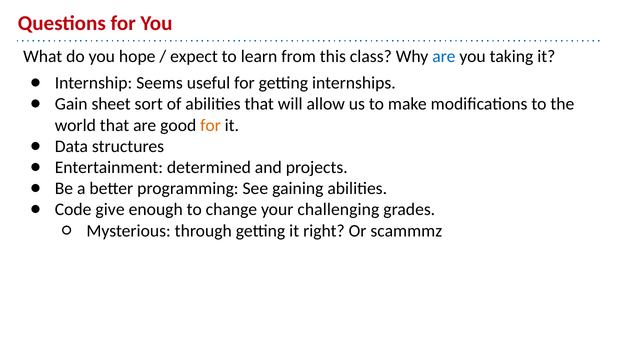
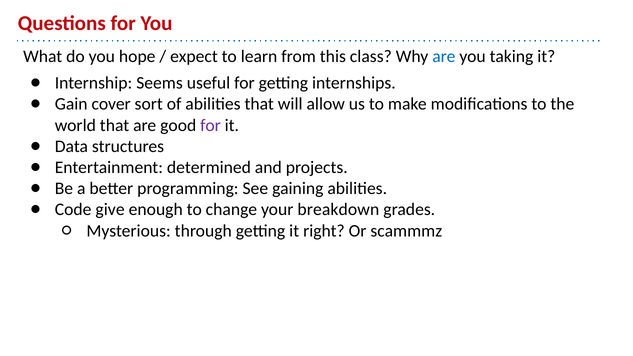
sheet: sheet -> cover (111, 104)
for colour: orange -> purple (211, 125)
challenging: challenging -> breakdown (338, 210)
